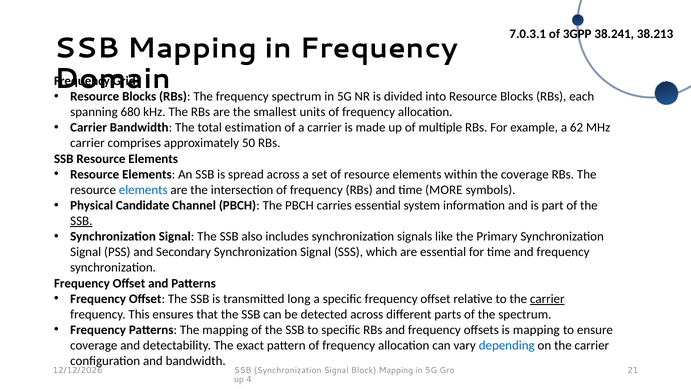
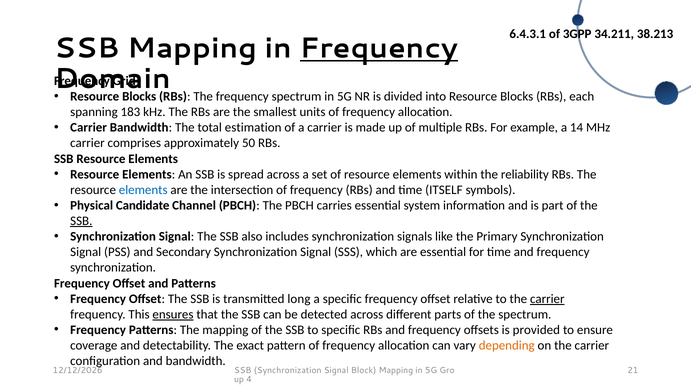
7.0.3.1: 7.0.3.1 -> 6.4.3.1 (528, 34)
38.241: 38.241 -> 34.211 (614, 34)
Frequency underline: none -> present (379, 48)
680: 680 -> 183 (130, 112)
62: 62 -> 14 (577, 128)
the coverage: coverage -> reliability (525, 174)
MORE: MORE -> ITSELF (444, 190)
ensures underline: none -> present (173, 314)
is mapping: mapping -> provided (536, 330)
depending colour: blue -> orange (507, 345)
